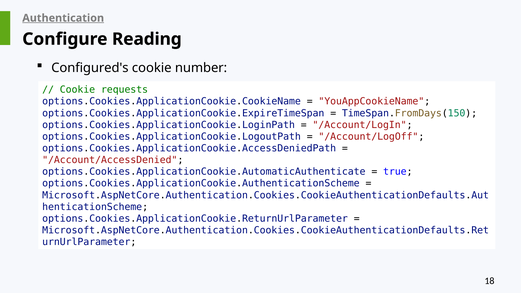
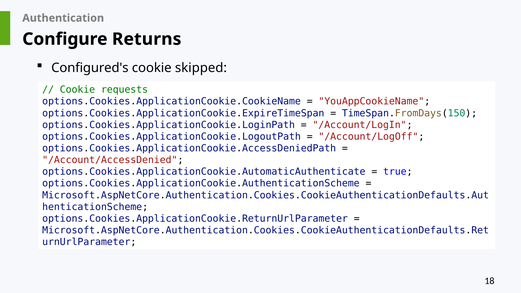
Authentication underline: present -> none (63, 18)
Reading: Reading -> Returns (147, 39)
number: number -> skipped (201, 68)
